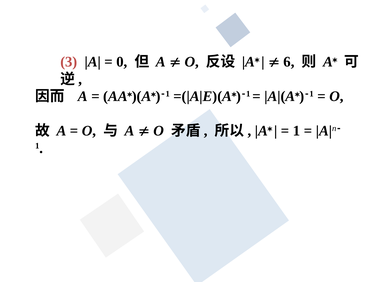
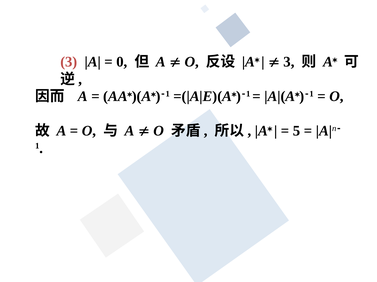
6: 6 -> 3 (289, 62)
1: 1 -> 5 (297, 131)
